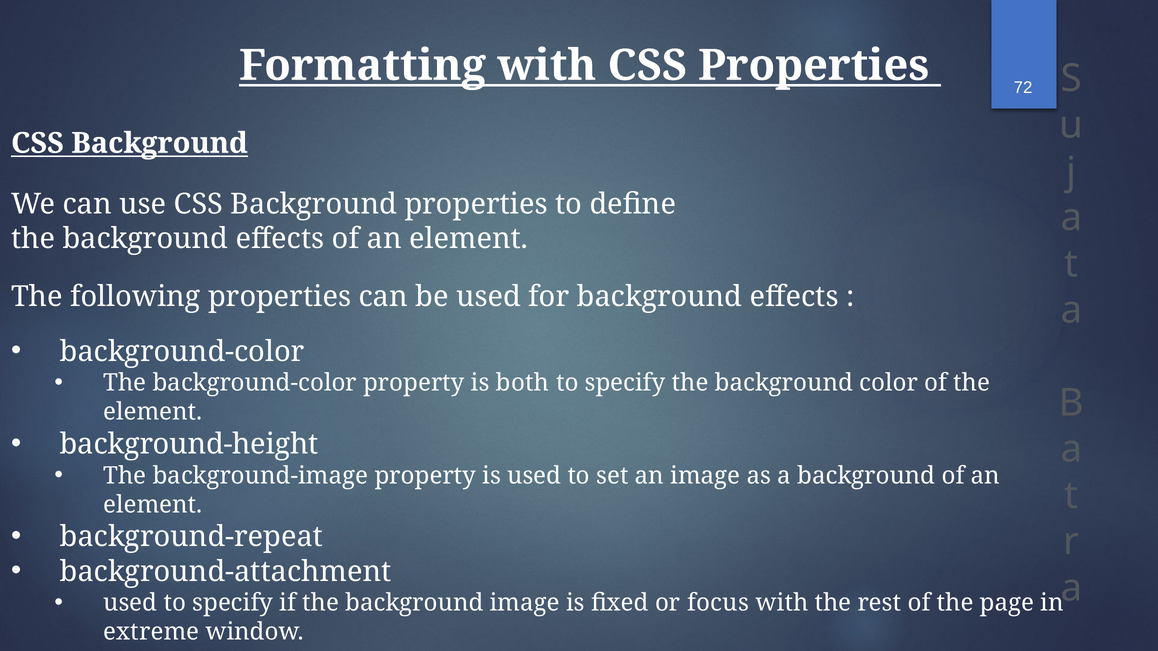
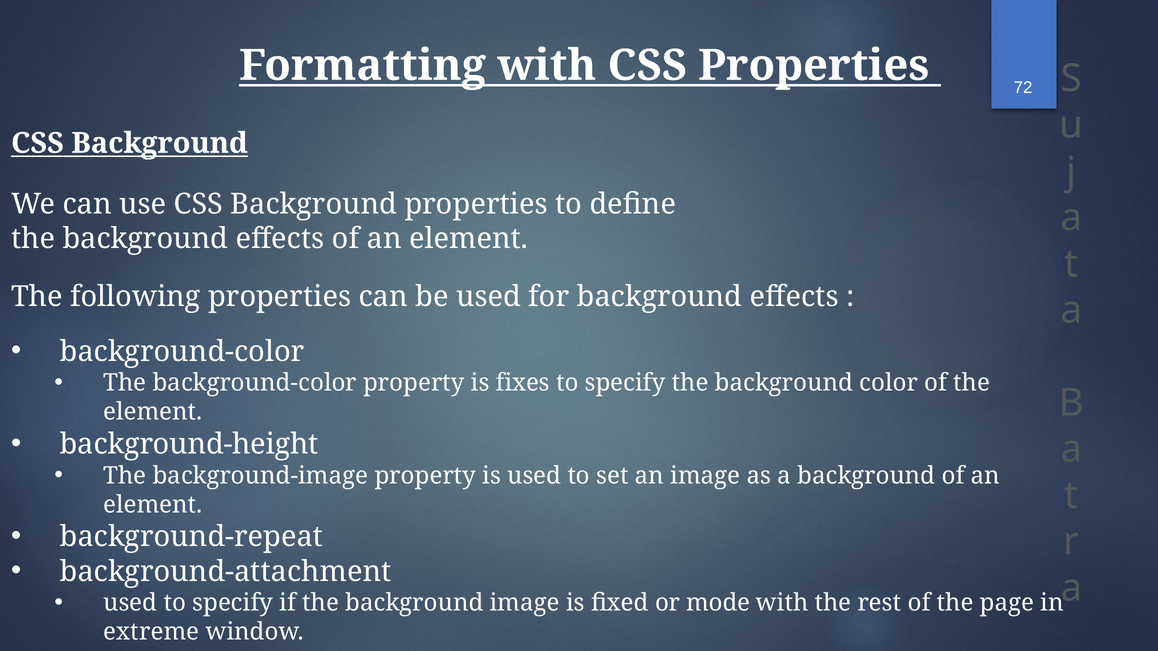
both: both -> fixes (523, 383)
focus: focus -> mode (718, 603)
